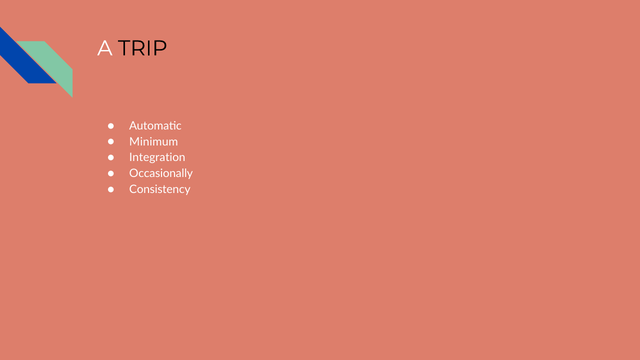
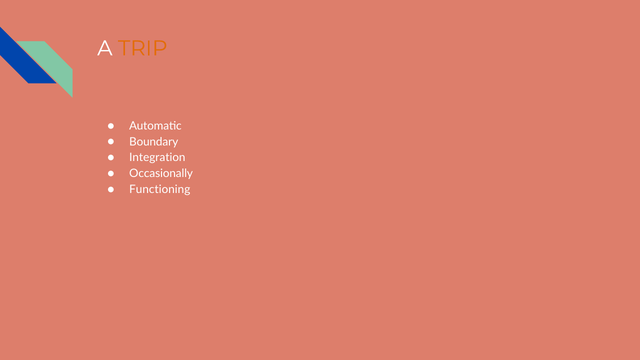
TRIP colour: black -> orange (143, 48)
Minimum: Minimum -> Boundary (154, 142)
Consistency: Consistency -> Functioning (160, 189)
